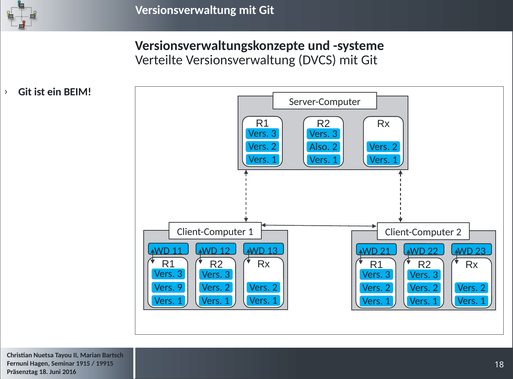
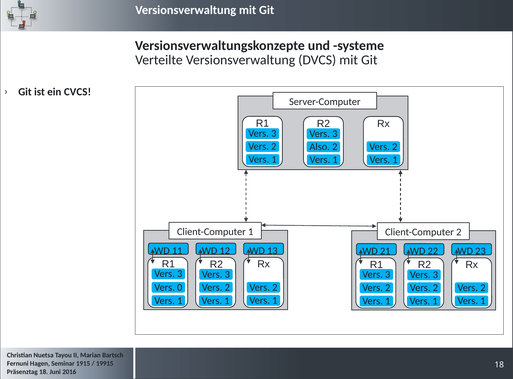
BEIM: BEIM -> CVCS (78, 92)
9: 9 -> 0 (180, 287)
